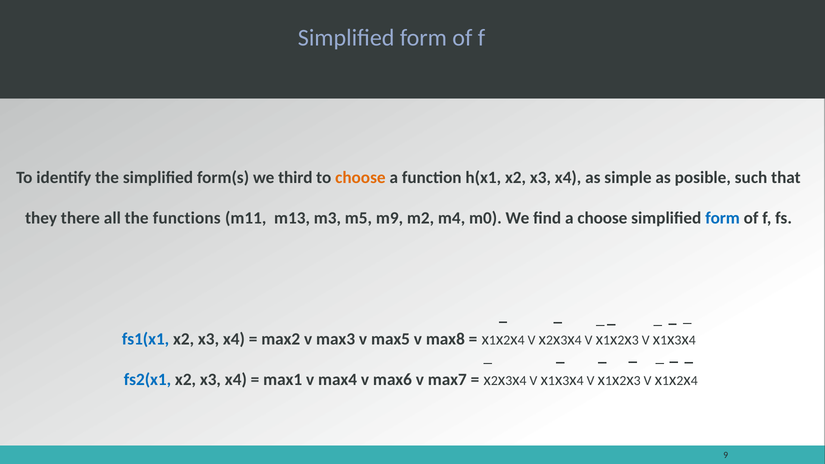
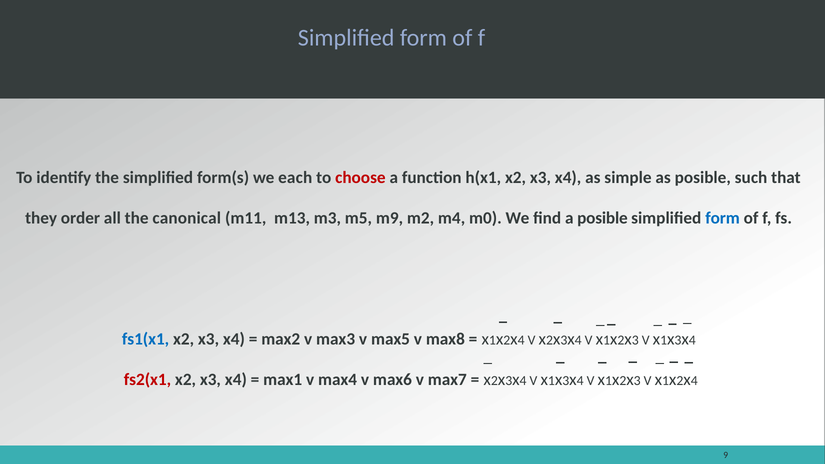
third: third -> each (295, 178)
choose colour: orange -> red (360, 178)
there: there -> order (80, 218)
functions: functions -> canonical (187, 218)
a choose: choose -> posible (602, 218)
fs2(x1 colour: blue -> red (147, 379)
